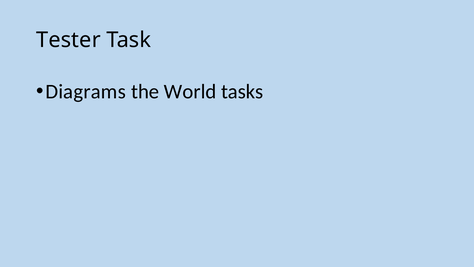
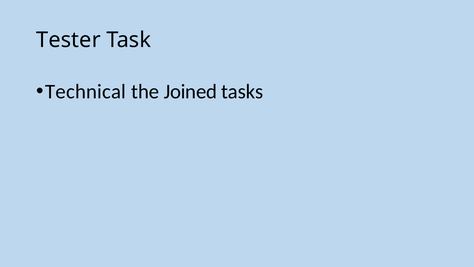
Diagrams: Diagrams -> Technical (86, 92)
World: World -> Joined (190, 92)
